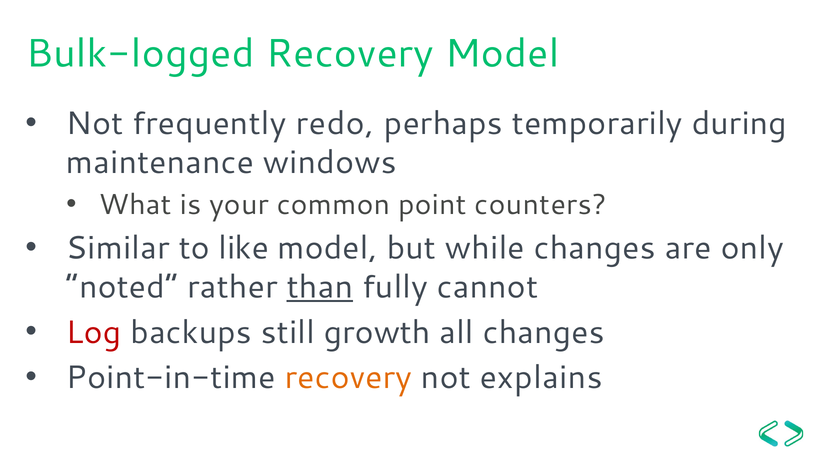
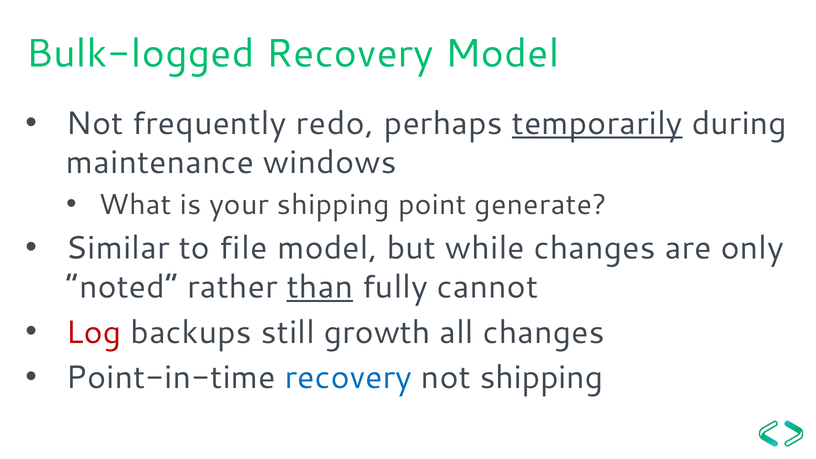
temporarily underline: none -> present (597, 124)
your common: common -> shipping (333, 205)
counters: counters -> generate (541, 205)
like: like -> file (243, 248)
recovery colour: orange -> blue (348, 378)
not explains: explains -> shipping (541, 378)
